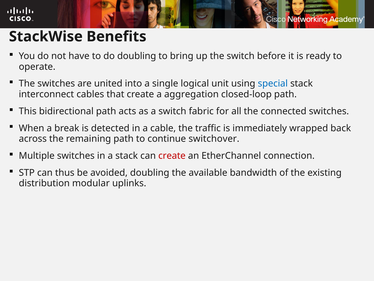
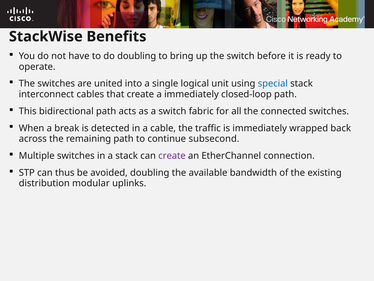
a aggregation: aggregation -> immediately (191, 94)
switchover: switchover -> subsecond (214, 139)
create colour: red -> purple (172, 155)
